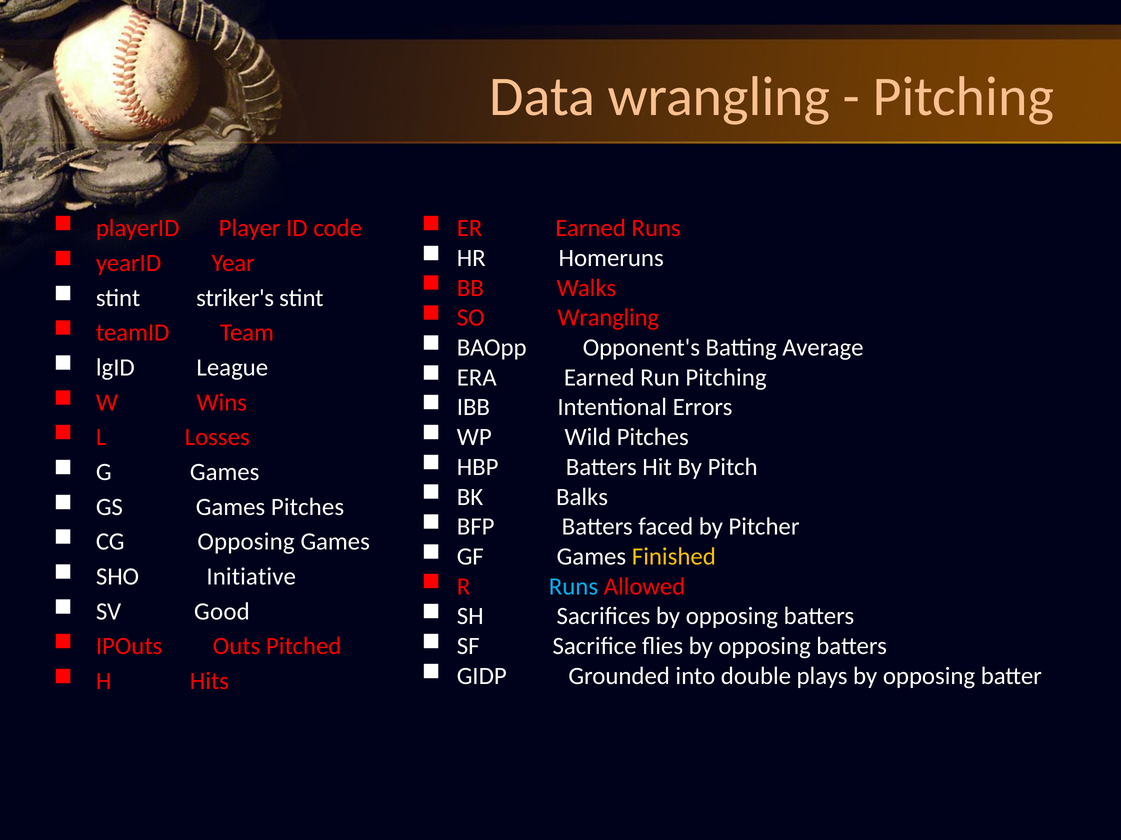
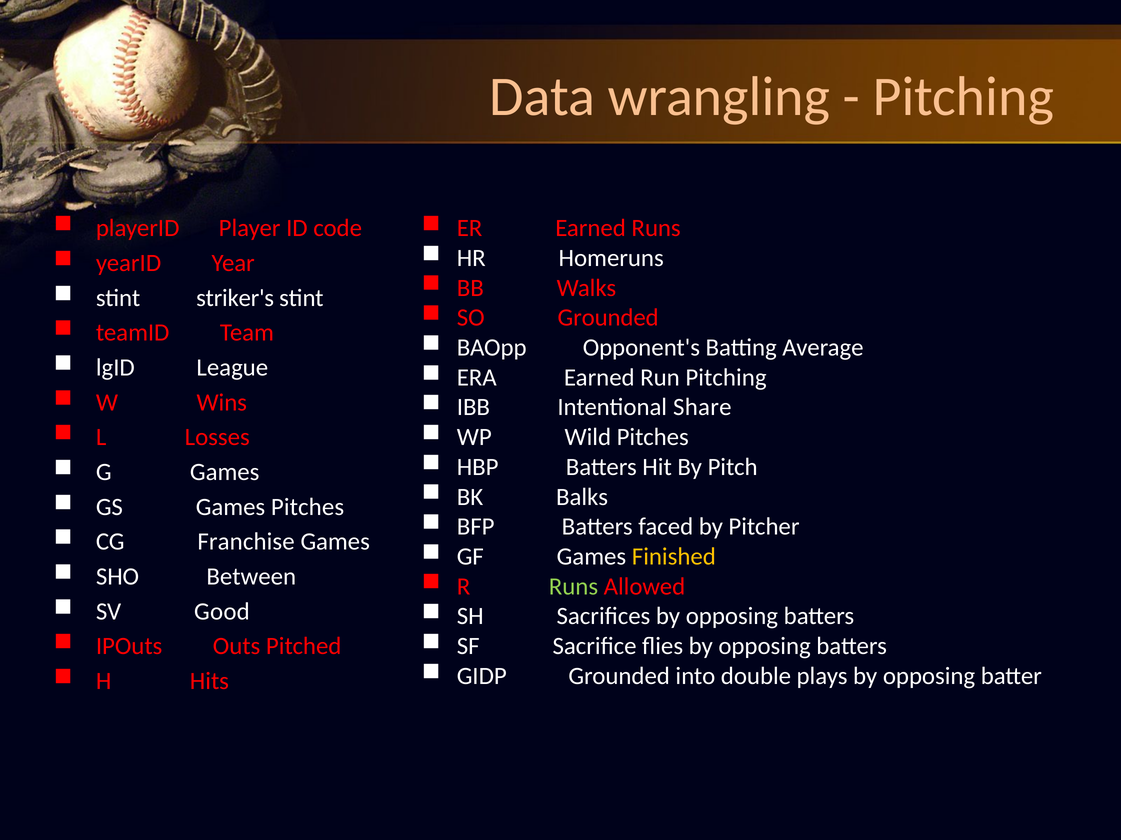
SO Wrangling: Wrangling -> Grounded (608, 318)
Errors: Errors -> Share (702, 408)
CG Opposing: Opposing -> Franchise (246, 542)
Initiative: Initiative -> Between (251, 577)
Runs colour: light blue -> light green (573, 587)
